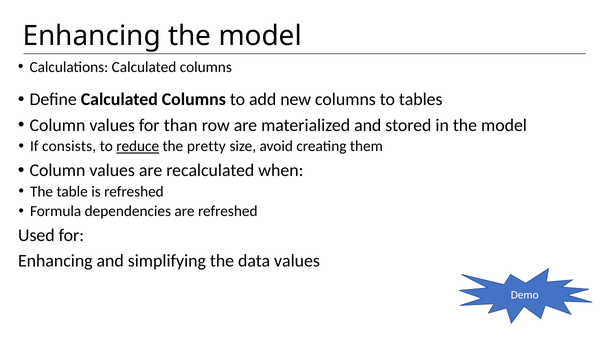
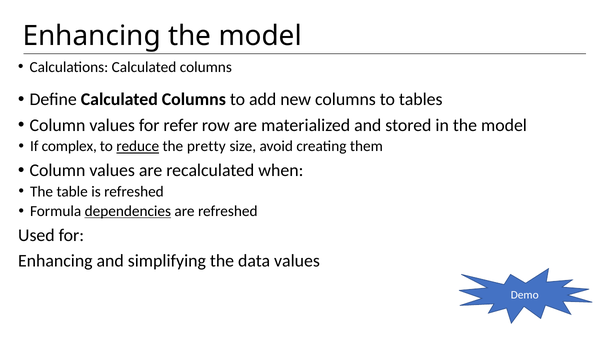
than: than -> refer (181, 125)
consists: consists -> complex (69, 146)
dependencies underline: none -> present (128, 211)
